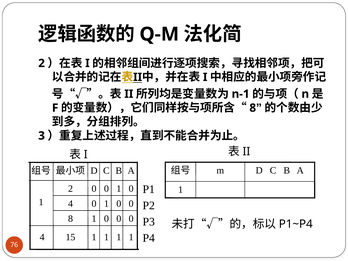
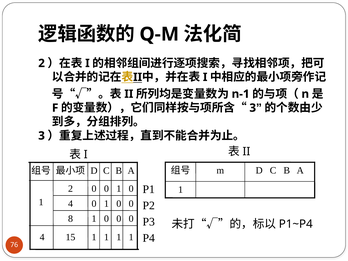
8: 8 -> 3 (253, 108)
